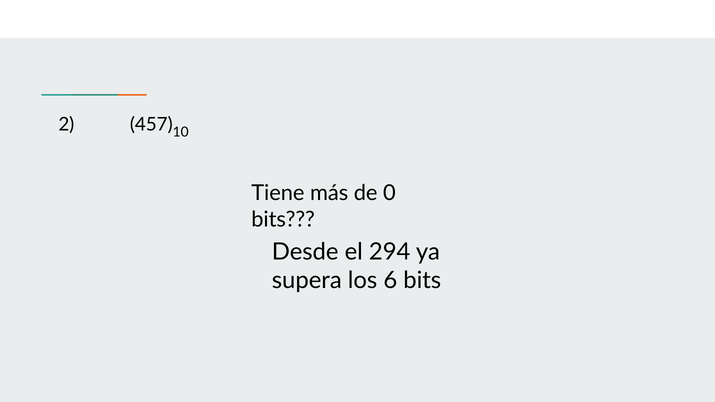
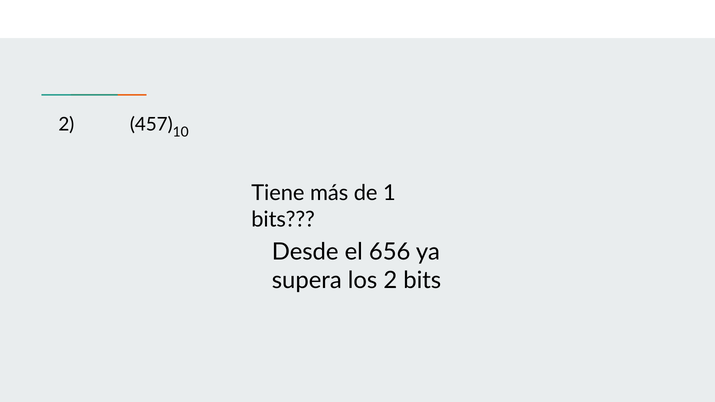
0: 0 -> 1 (389, 193)
294: 294 -> 656 (390, 252)
los 6: 6 -> 2 (390, 280)
